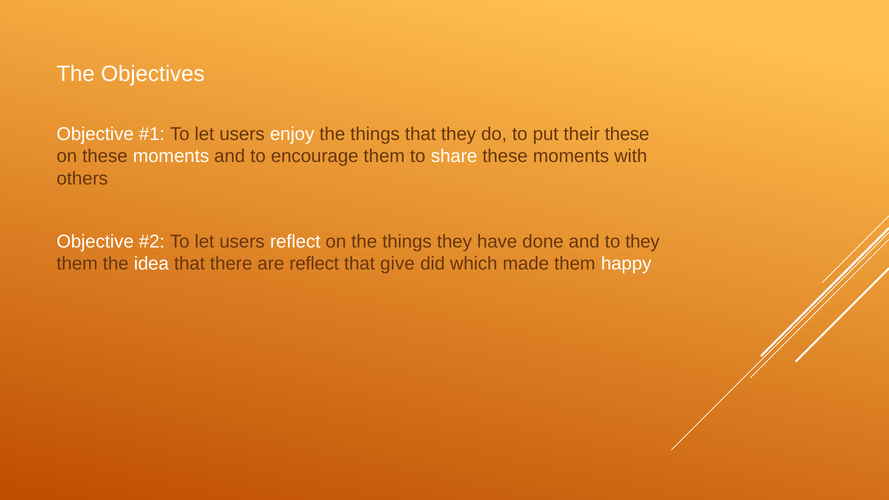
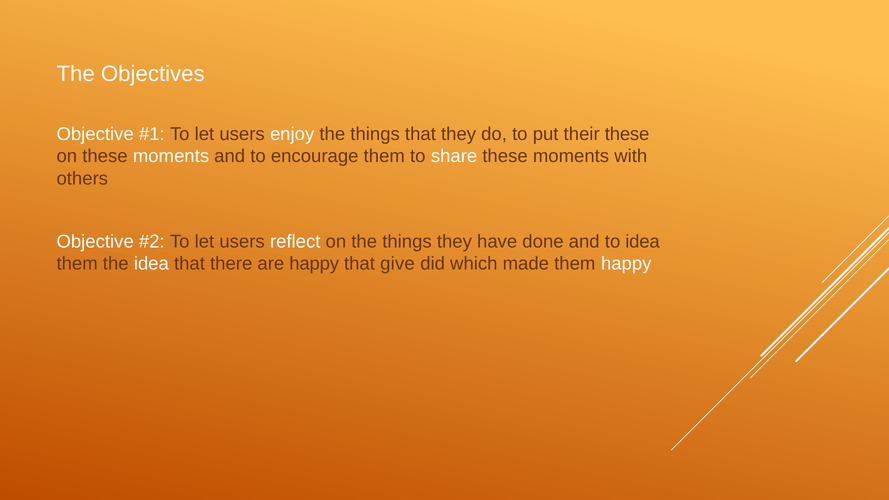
to they: they -> idea (643, 241)
are reflect: reflect -> happy (314, 264)
